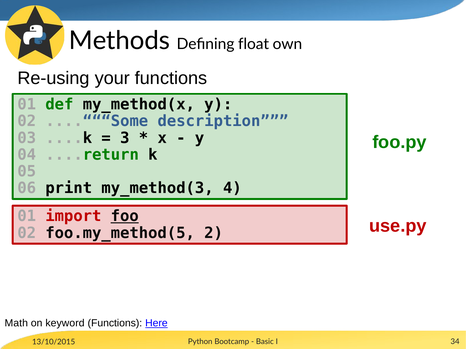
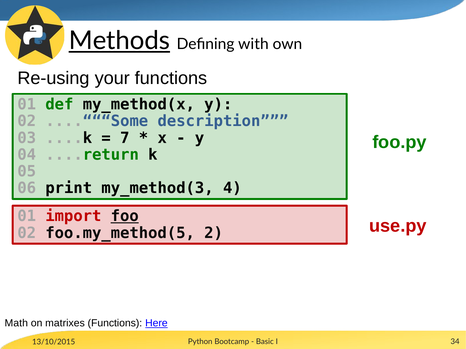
Methods underline: none -> present (119, 41)
float: float -> with (253, 44)
3: 3 -> 7 (125, 138)
keyword: keyword -> matrixes (65, 323)
